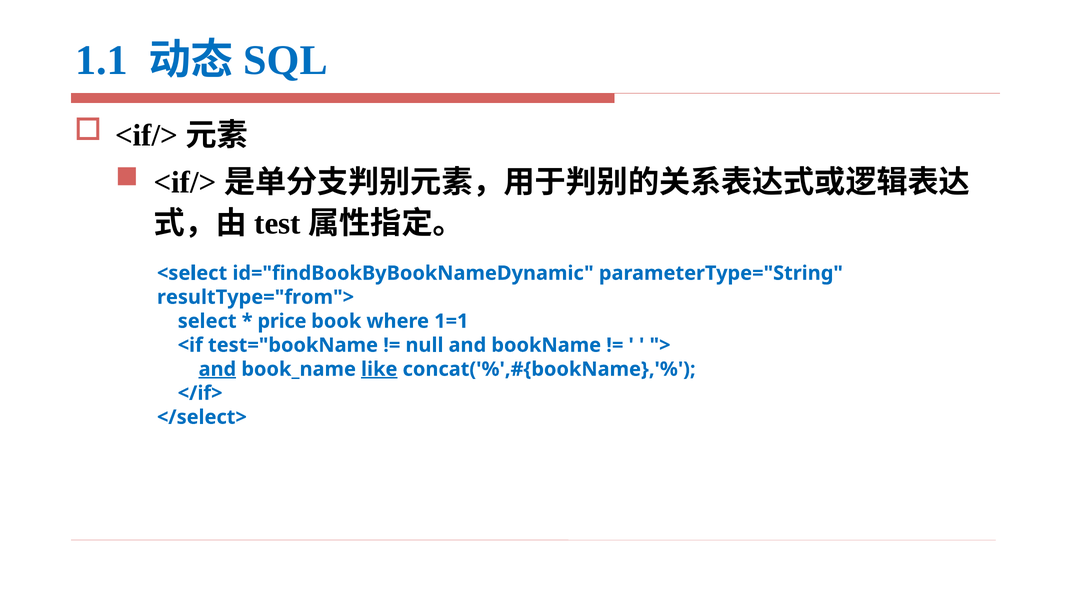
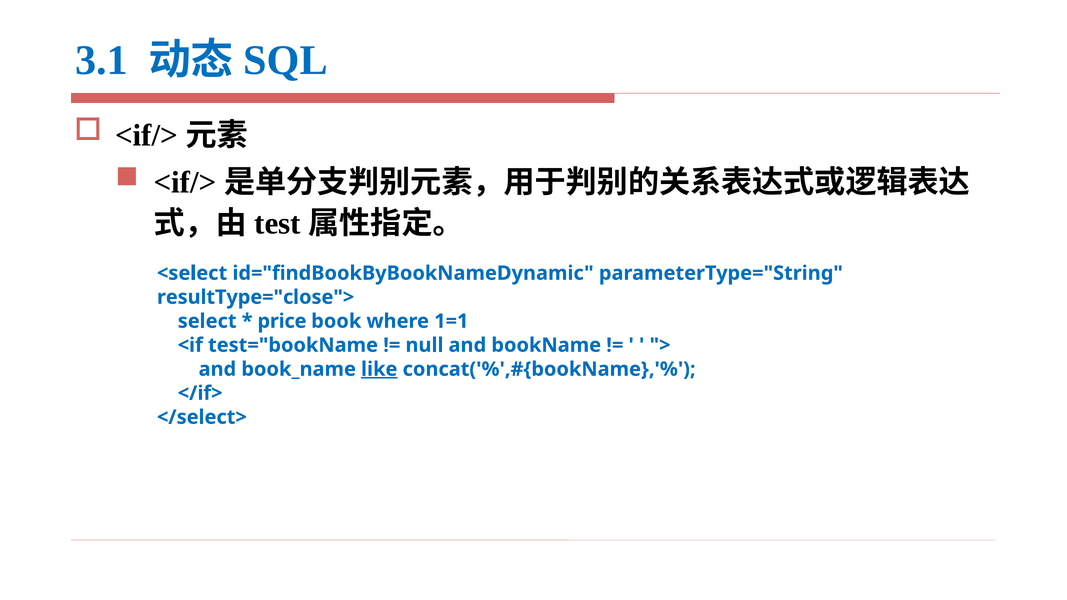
1.1: 1.1 -> 3.1 (101, 60)
resultType="from">: resultType="from"> -> resultType="close"> (256, 297)
and underline: present -> none (217, 369)
